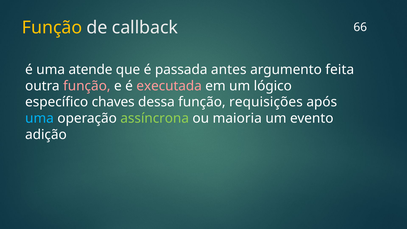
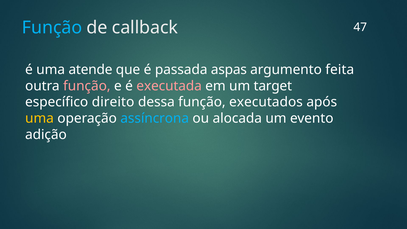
Função colour: yellow -> light blue (52, 27)
66: 66 -> 47 (360, 27)
antes: antes -> aspas (229, 70)
lógico: lógico -> target (273, 86)
chaves: chaves -> direito (113, 102)
requisições: requisições -> executados (266, 102)
uma colour: light blue -> yellow (39, 118)
assíncrona colour: light green -> light blue (155, 118)
maioria: maioria -> alocada (237, 118)
